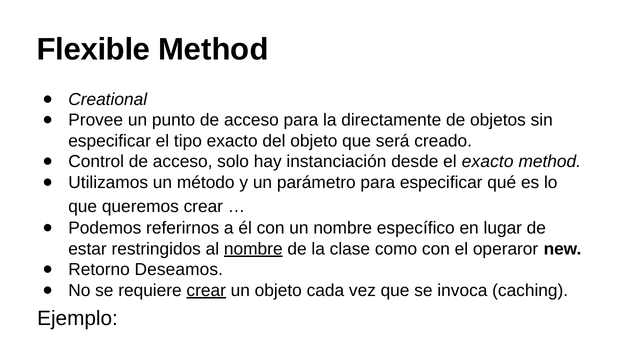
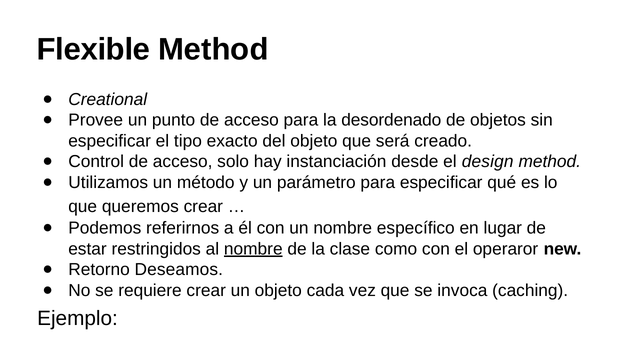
directamente: directamente -> desordenado (391, 120)
el exacto: exacto -> design (488, 162)
crear underline: present -> none (206, 290)
